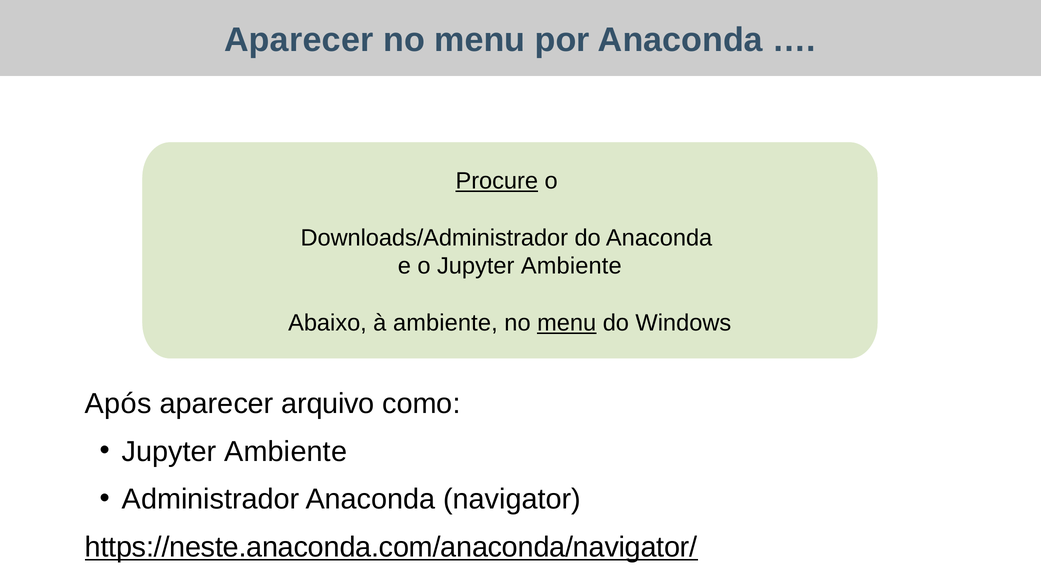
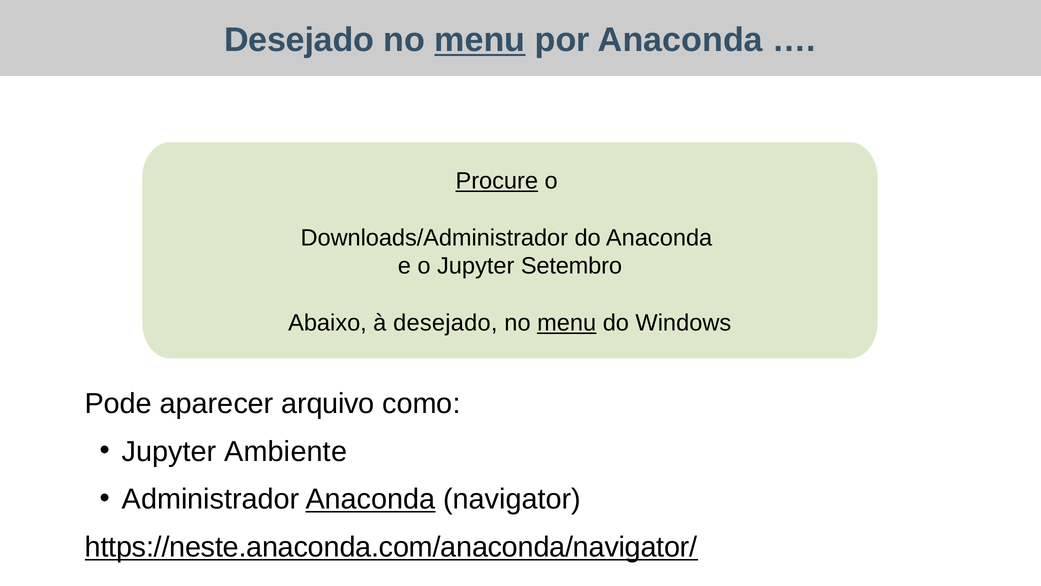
Aparecer: Aparecer -> Desejado (299, 40)
menu underline: none -> present (480, 40)
o Jupyter Ambiente: Ambiente -> Setembro (571, 266)
à ambiente: ambiente -> desejado (445, 323)
Após: Após -> Pode (118, 403)
Anaconda underline: none -> present (371, 499)
